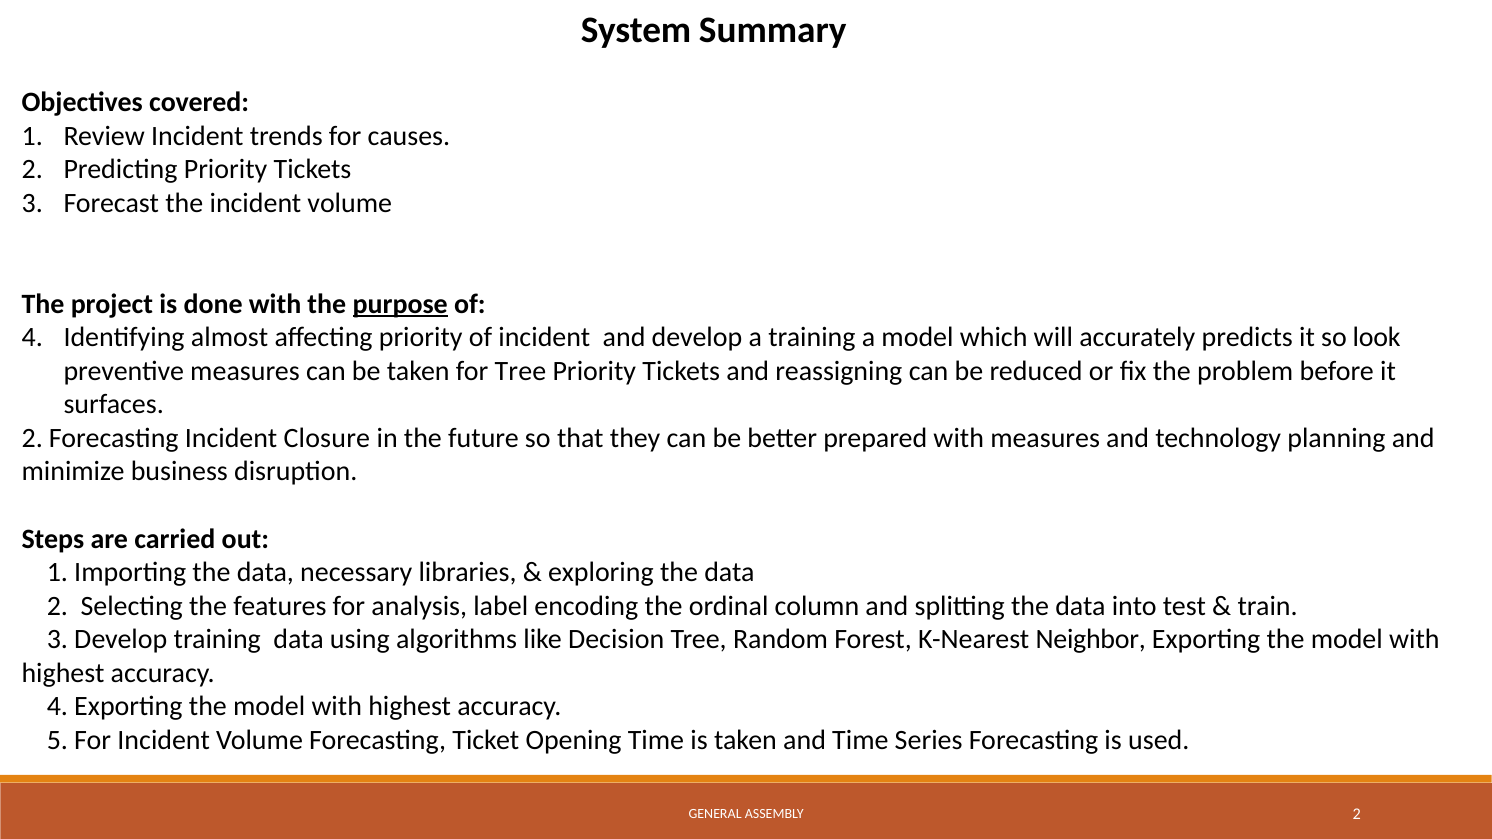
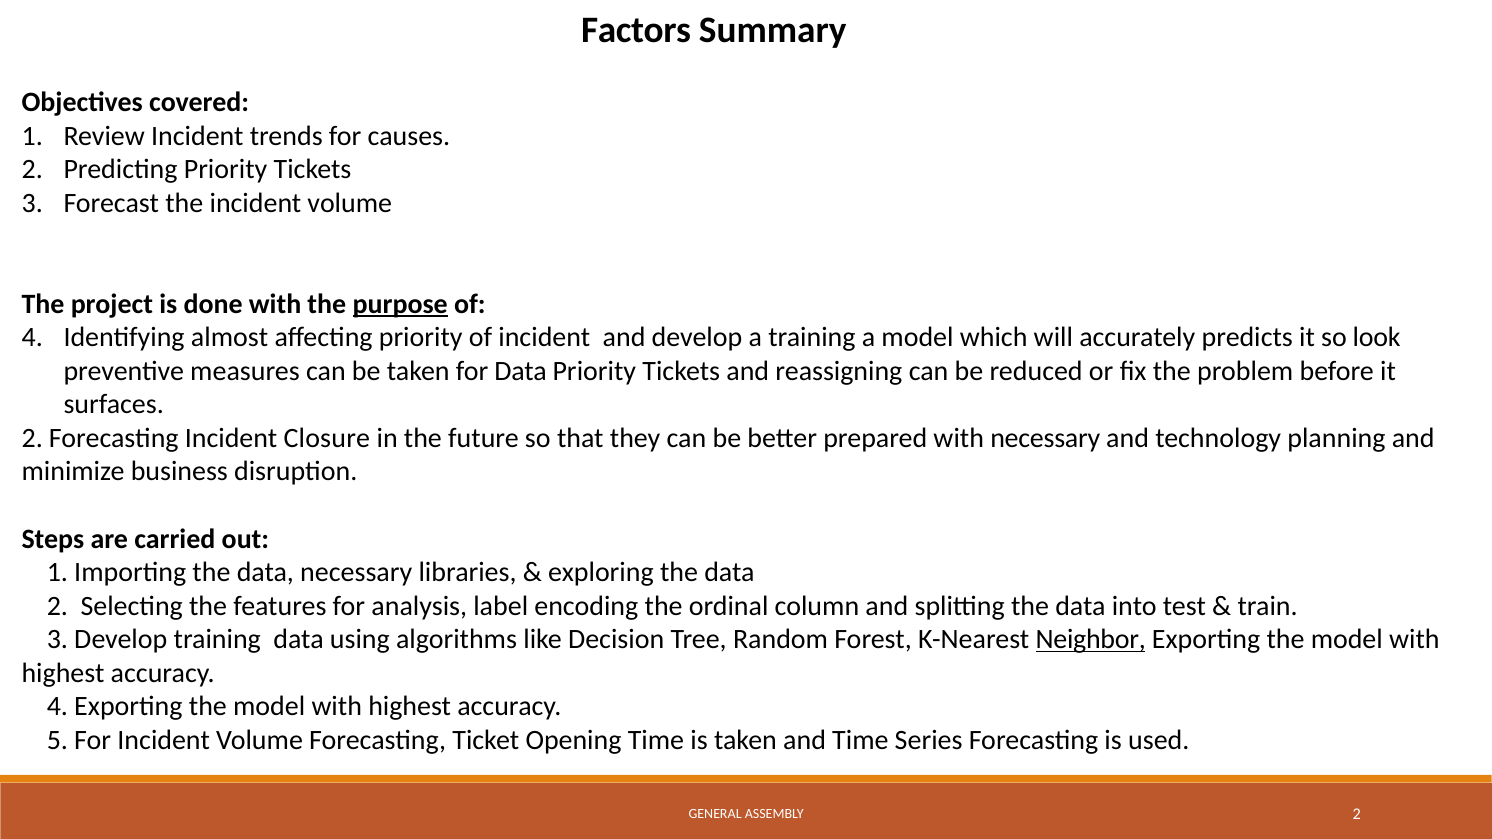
System: System -> Factors (636, 30)
for Tree: Tree -> Data (521, 371)
with measures: measures -> necessary (1045, 438)
Neighbor underline: none -> present (1091, 640)
